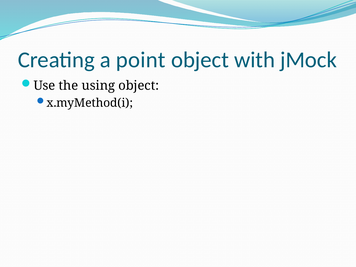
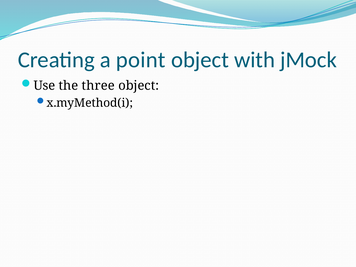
using: using -> three (98, 86)
